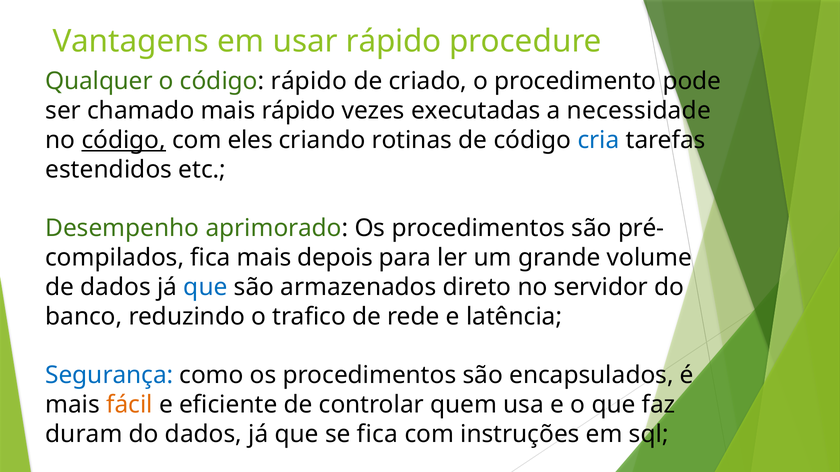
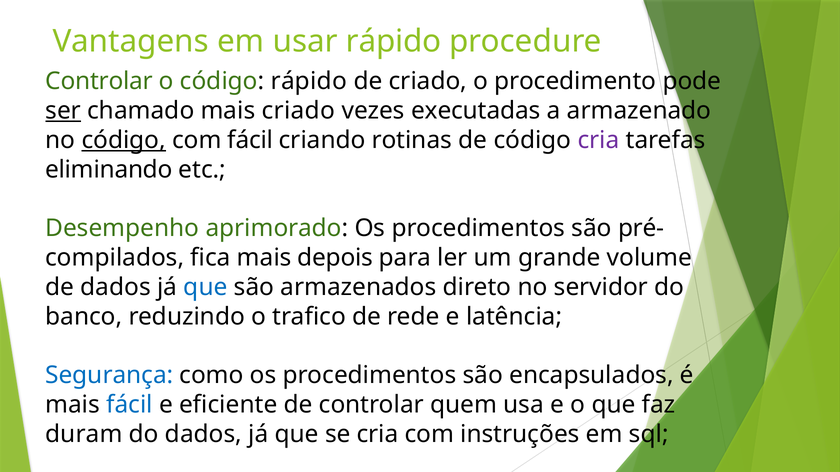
Qualquer: Qualquer -> Controlar (99, 82)
ser underline: none -> present (63, 111)
mais rápido: rápido -> criado (298, 111)
necessidade: necessidade -> armazenado (639, 111)
com eles: eles -> fácil (250, 140)
cria colour: blue -> purple (599, 140)
estendidos: estendidos -> eliminando (109, 170)
fácil colour: orange -> blue (129, 405)
se fica: fica -> cria (378, 434)
